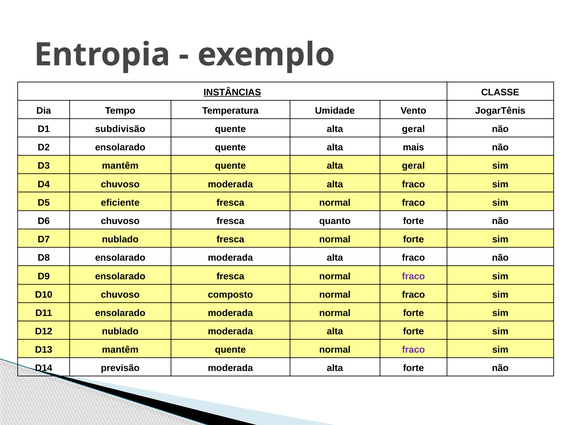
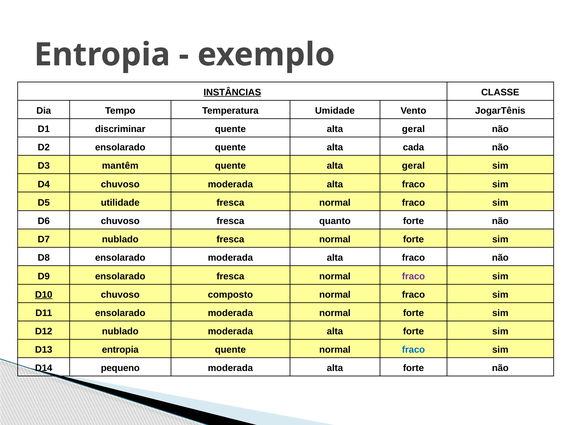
subdivisão: subdivisão -> discriminar (120, 129)
mais: mais -> cada (414, 148)
eficiente: eficiente -> utilidade (120, 203)
D10 underline: none -> present (44, 295)
D13 mantêm: mantêm -> entropia (120, 350)
fraco colour: purple -> blue (413, 350)
previsão: previsão -> pequeno (120, 368)
